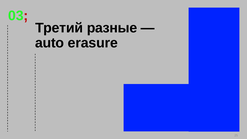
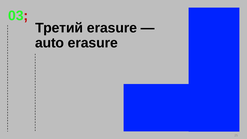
Третий разные: разные -> erasure (112, 28)
